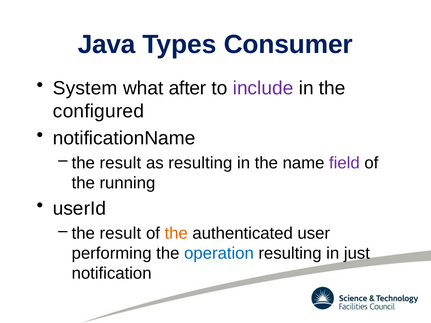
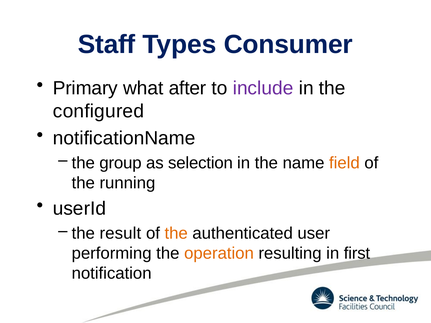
Java: Java -> Staff (107, 44)
System: System -> Primary (85, 88)
result: result -> group (121, 163)
as resulting: resulting -> selection (200, 163)
field colour: purple -> orange (344, 163)
operation colour: blue -> orange (219, 254)
just: just -> first (357, 254)
